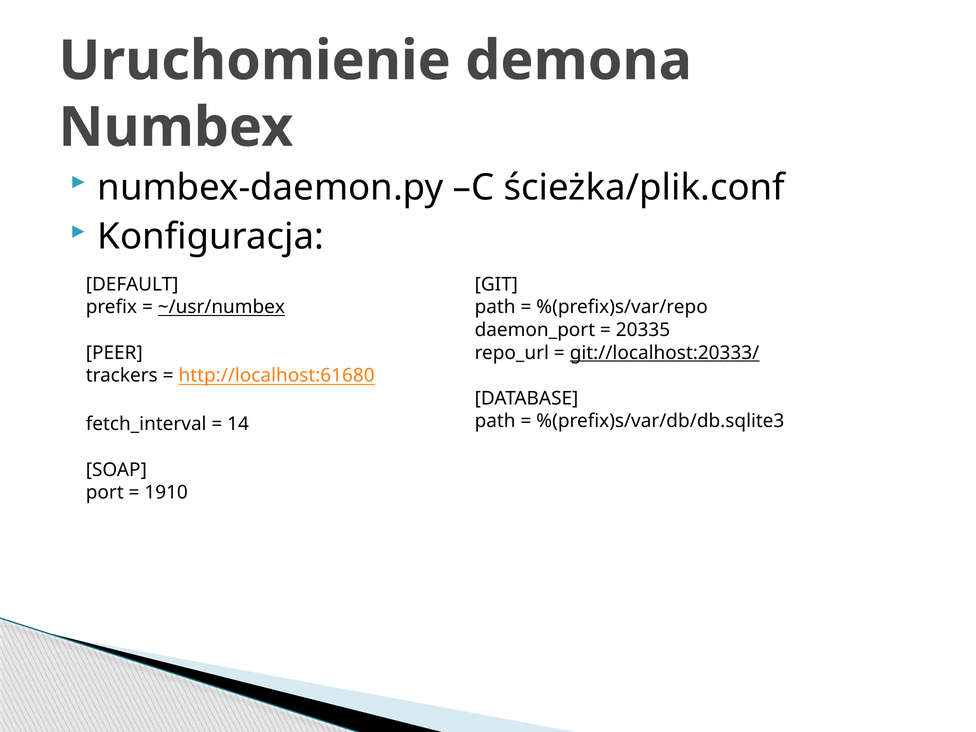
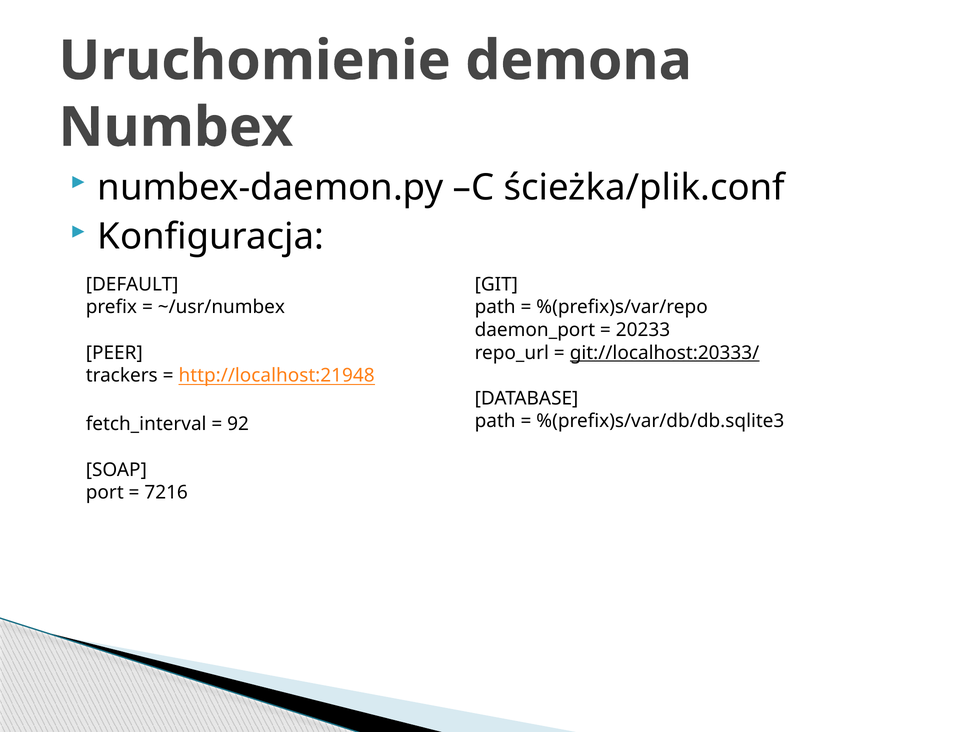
~/usr/numbex underline: present -> none (221, 307)
20335: 20335 -> 20233 (643, 330)
http://localhost:61680: http://localhost:61680 -> http://localhost:21948 (277, 376)
14: 14 -> 92 (238, 424)
1910: 1910 -> 7216 (166, 493)
